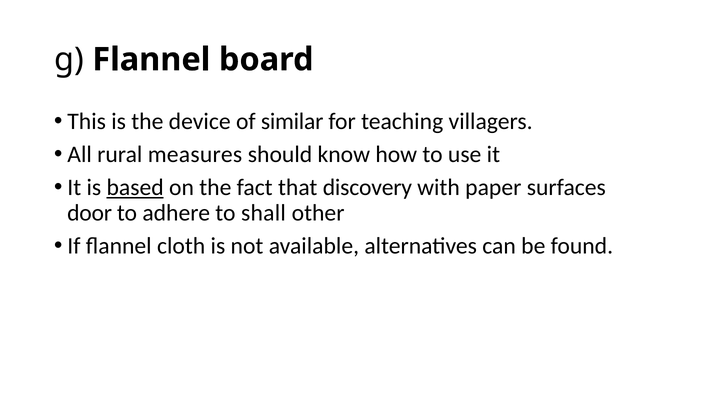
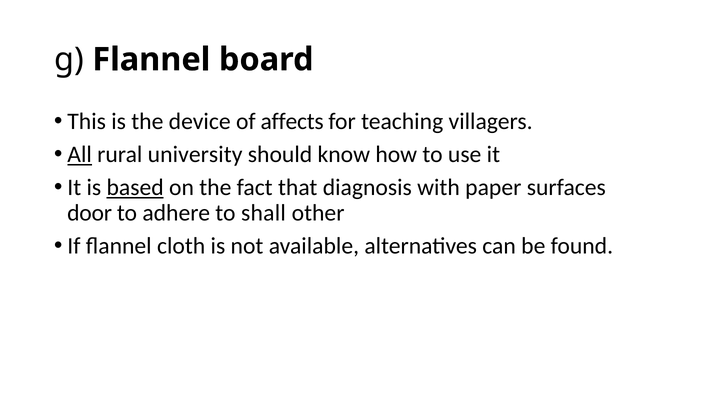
similar: similar -> affects (292, 121)
All underline: none -> present (80, 154)
measures: measures -> university (195, 154)
discovery: discovery -> diagnosis (367, 187)
